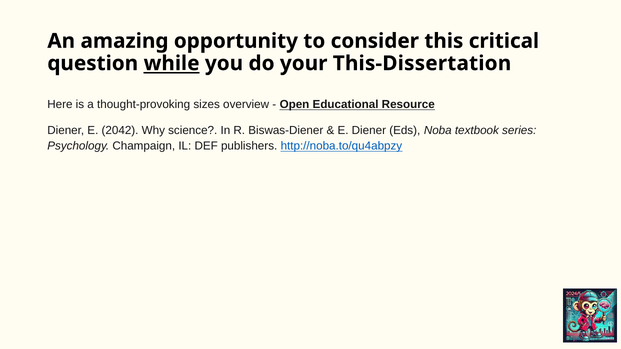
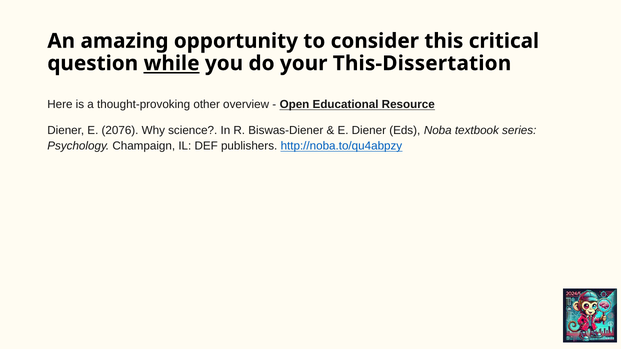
sizes: sizes -> other (207, 105)
2042: 2042 -> 2076 (120, 131)
